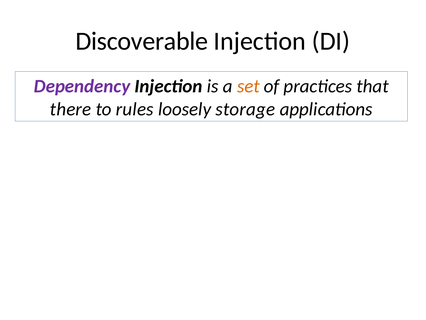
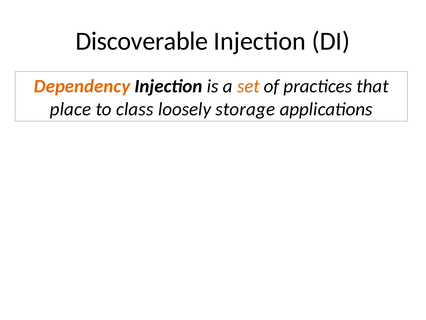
Dependency colour: purple -> orange (82, 86)
there: there -> place (71, 109)
rules: rules -> class (135, 109)
